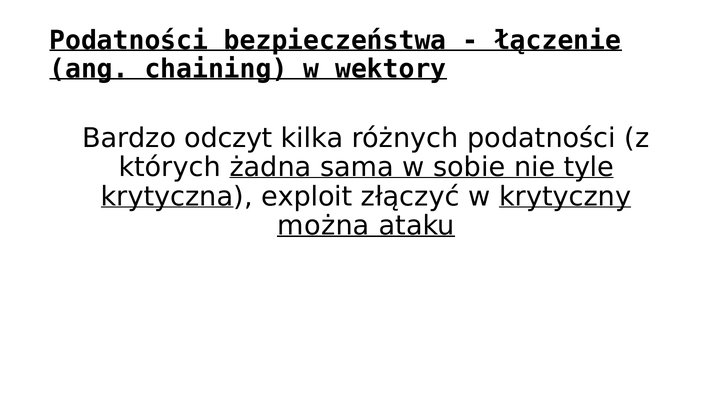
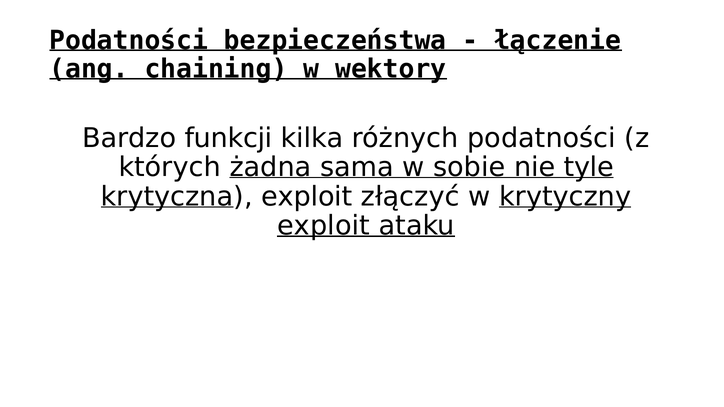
odczyt: odczyt -> funkcji (228, 138)
można: można -> exploit (324, 226)
